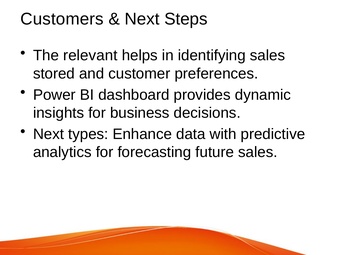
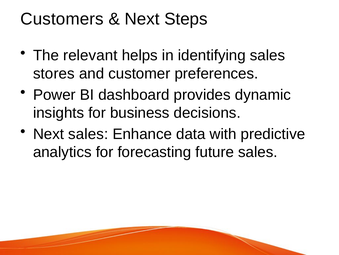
stored: stored -> stores (54, 73)
Next types: types -> sales (88, 134)
